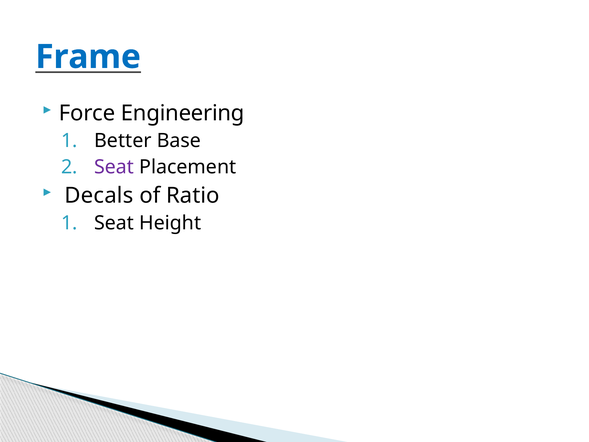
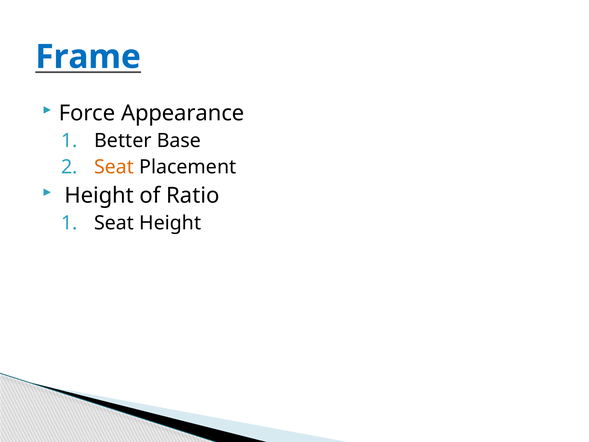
Engineering: Engineering -> Appearance (183, 113)
Seat colour: purple -> orange (114, 167)
Decals: Decals -> Height (99, 195)
